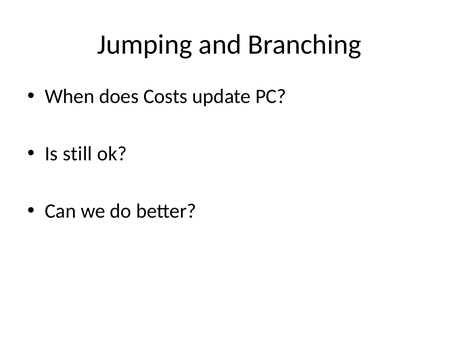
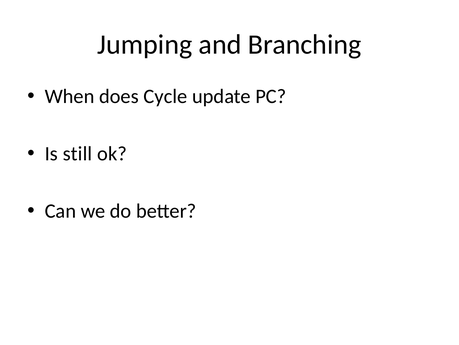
Costs: Costs -> Cycle (165, 96)
